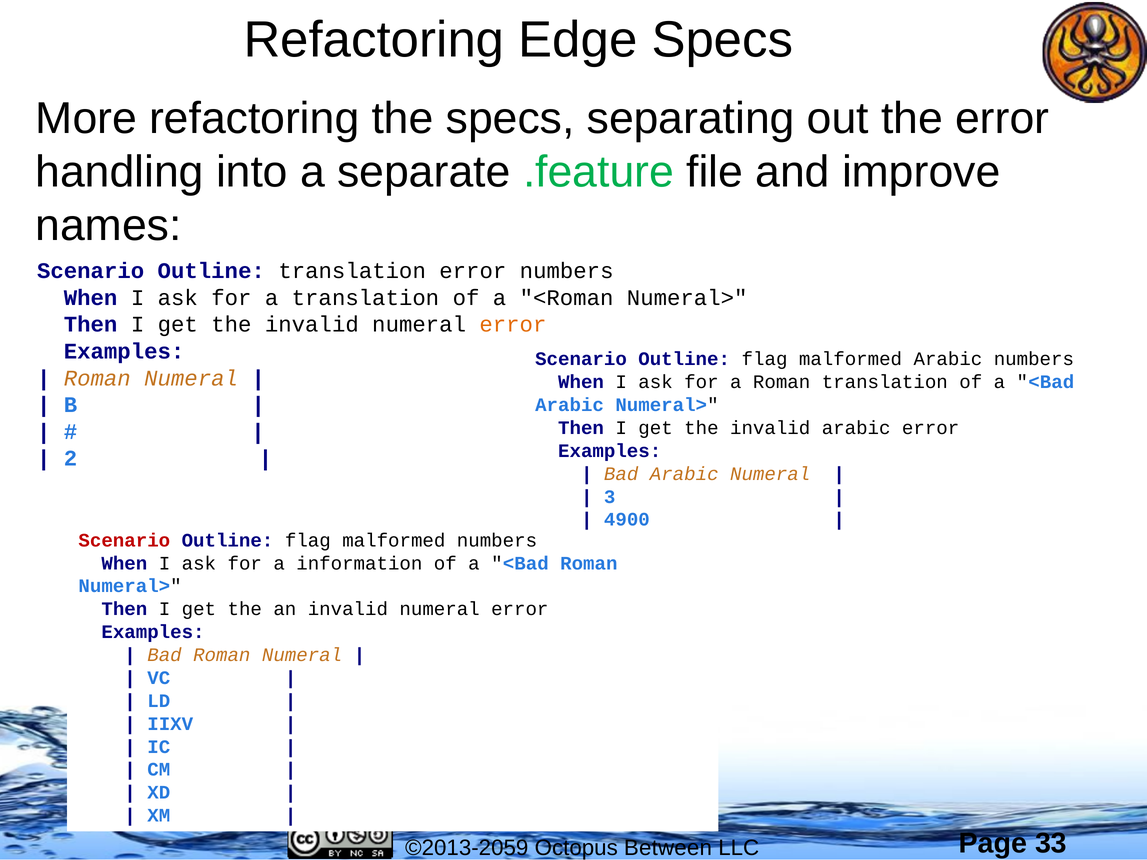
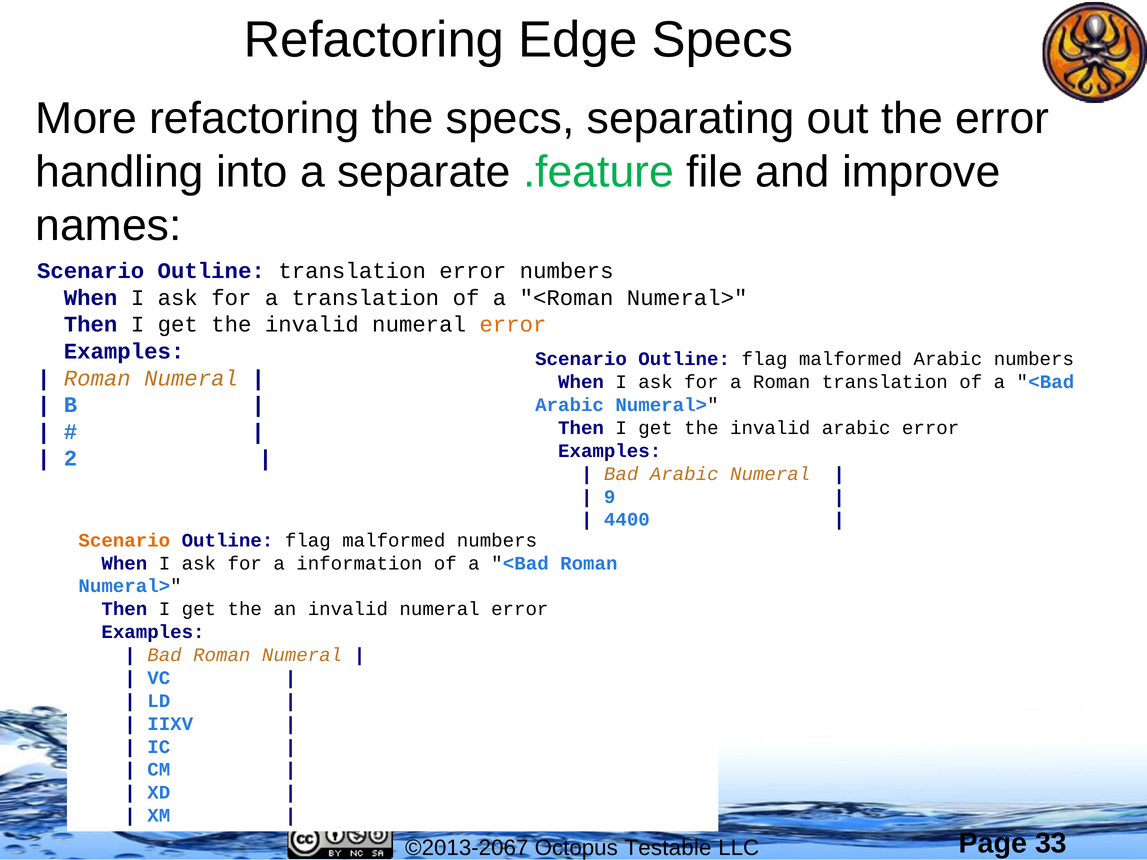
3: 3 -> 9 (610, 497)
4900: 4900 -> 4400 (627, 520)
Scenario colour: red -> orange (124, 540)
©2013-2059: ©2013-2059 -> ©2013-2067 (467, 848)
Between: Between -> Testable (668, 848)
